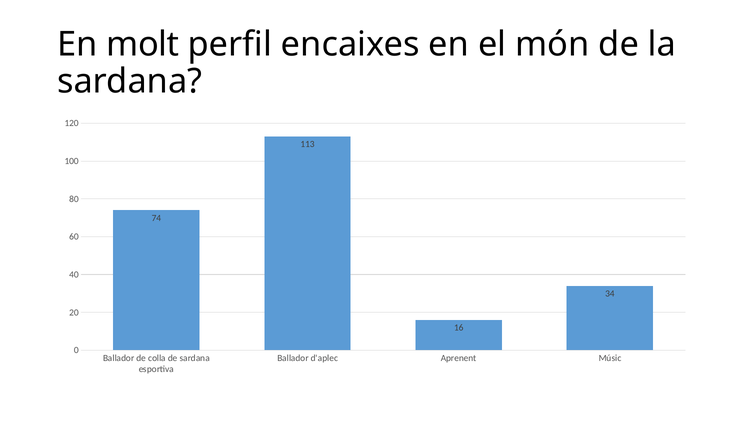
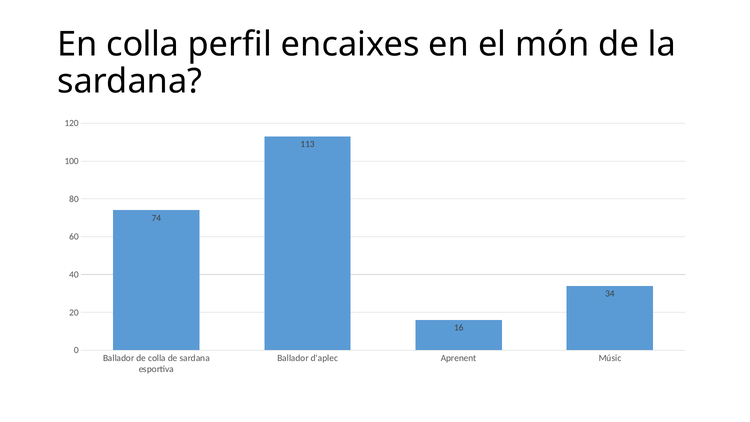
En molt: molt -> colla (143, 44)
